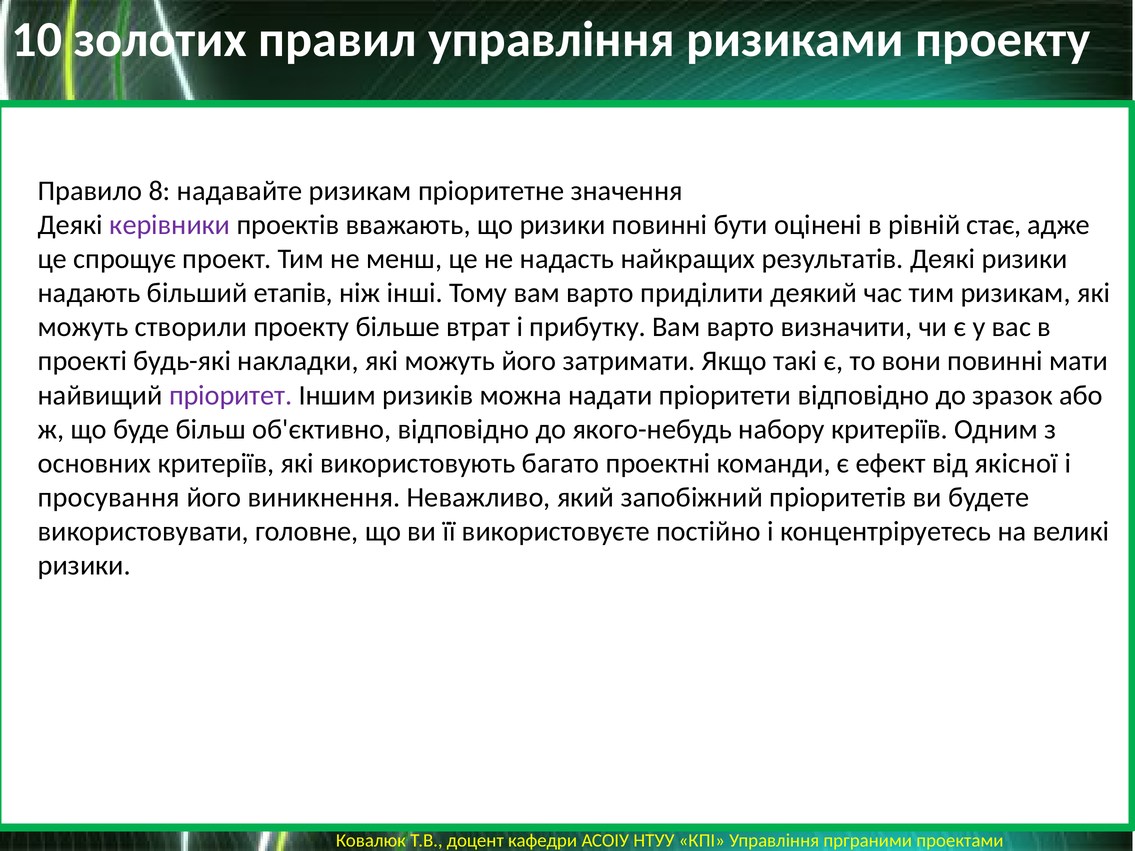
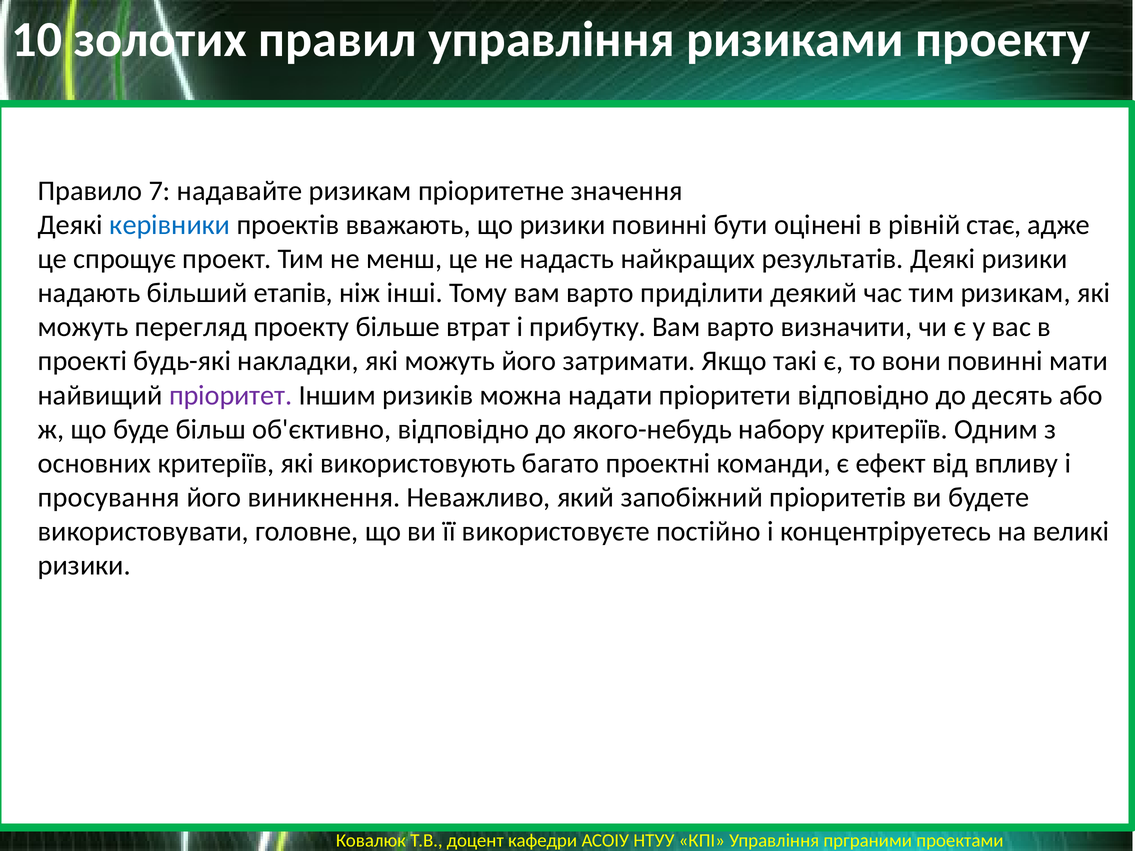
8: 8 -> 7 (160, 191)
керівники colour: purple -> blue (170, 225)
створили: створили -> перегляд (191, 327)
зразок: зразок -> десять (1013, 395)
якісної: якісної -> впливу (1016, 463)
